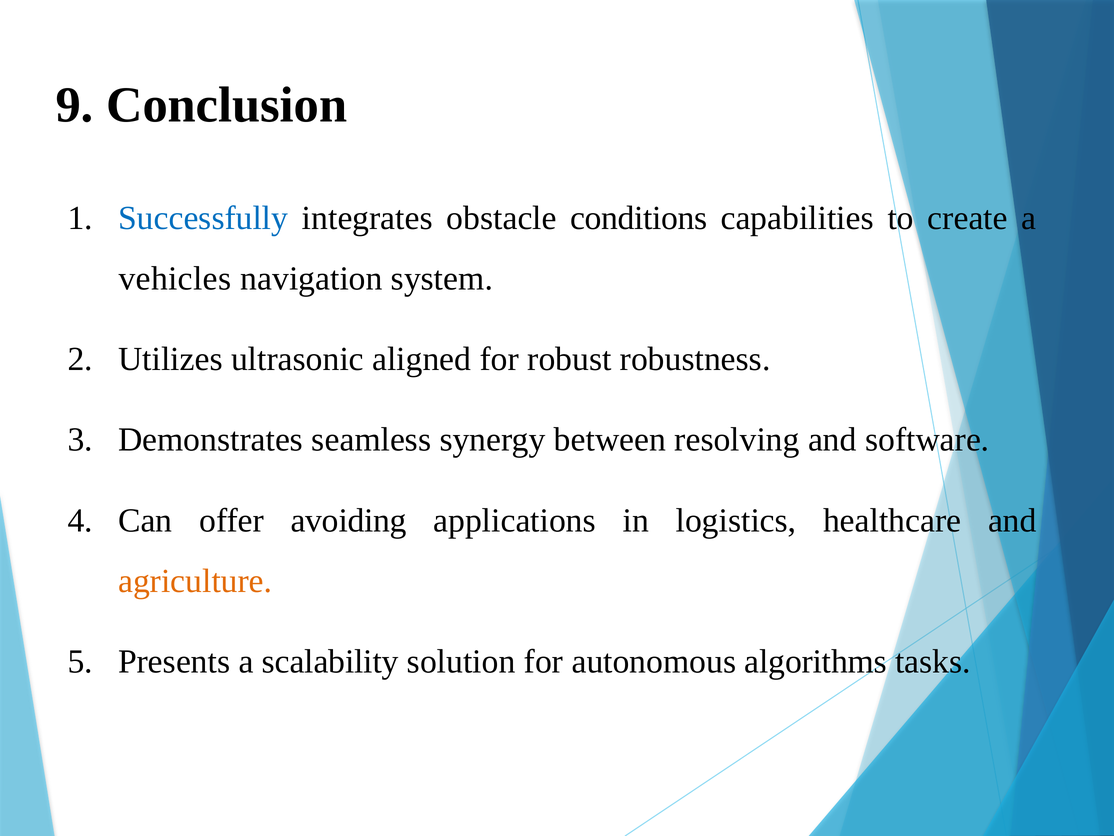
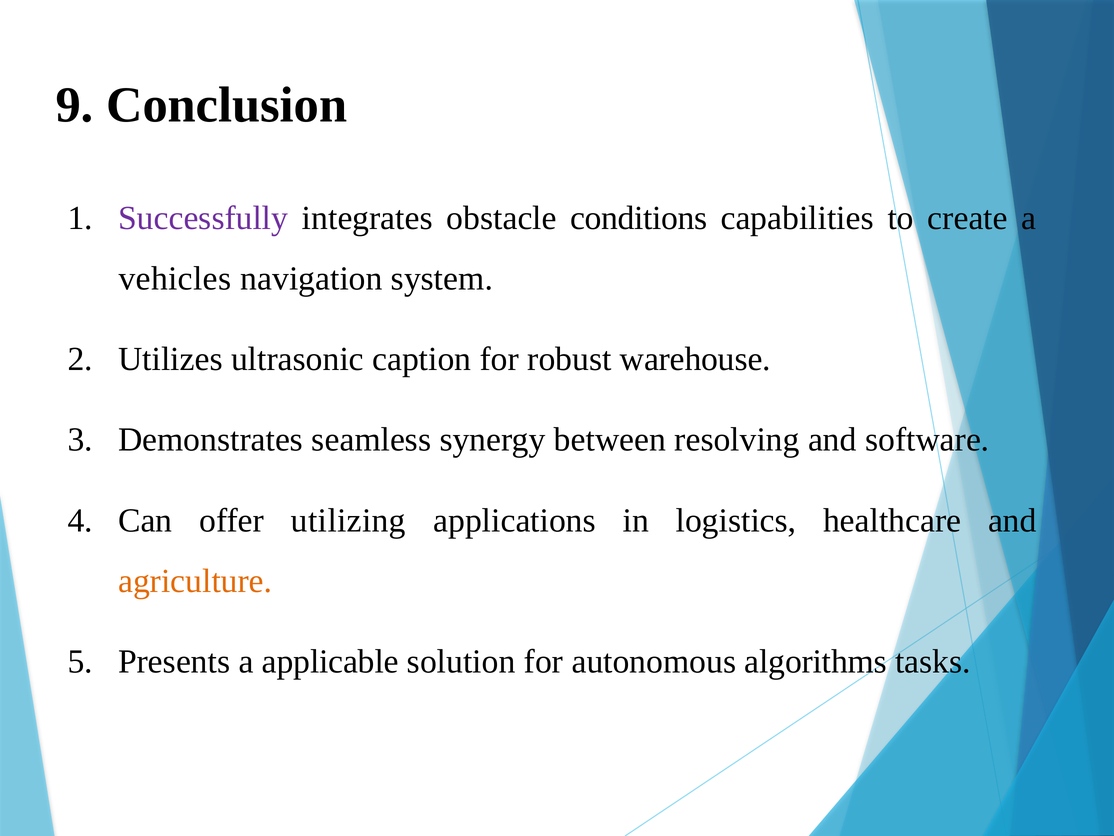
Successfully colour: blue -> purple (203, 218)
aligned: aligned -> caption (422, 359)
robustness: robustness -> warehouse (695, 359)
avoiding: avoiding -> utilizing (348, 520)
scalability: scalability -> applicable (330, 661)
